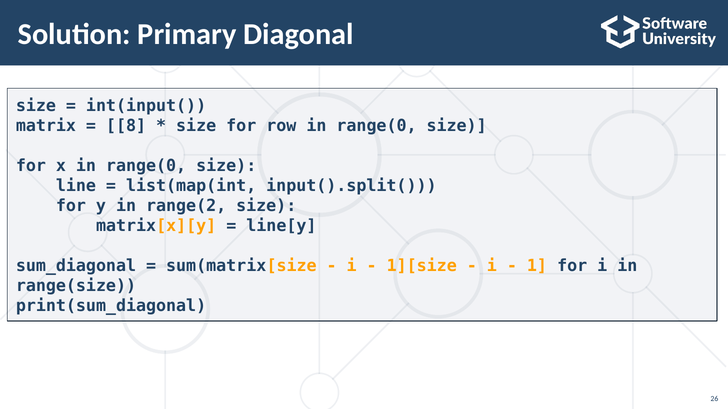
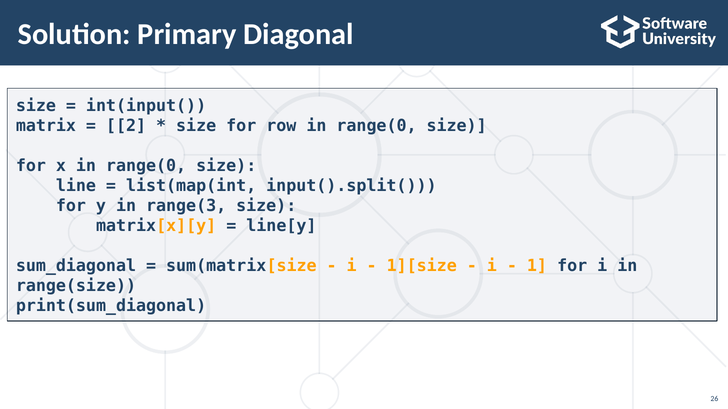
8: 8 -> 2 (126, 126)
range(2: range(2 -> range(3 (186, 206)
